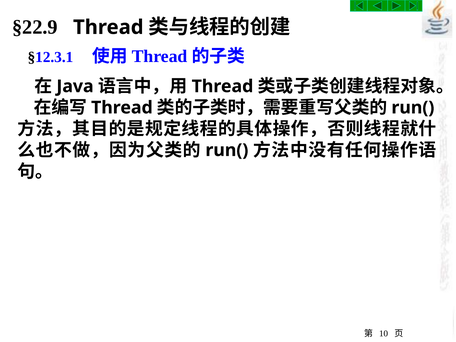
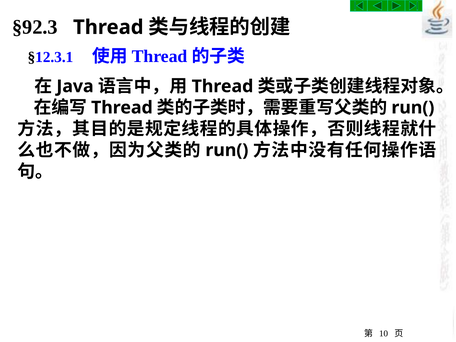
§22.9: §22.9 -> §92.3 (35, 27)
